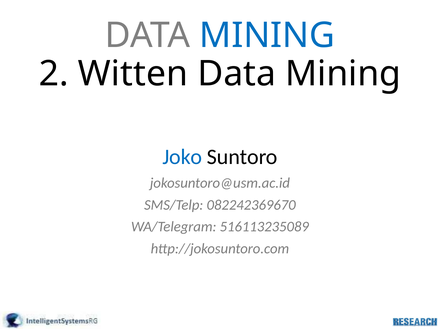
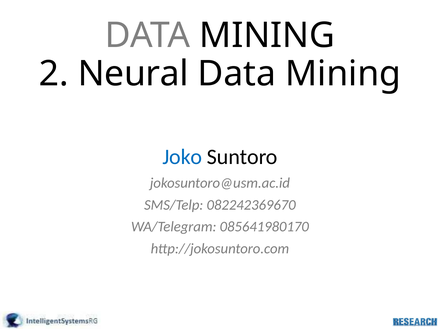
MINING colour: blue -> black (267, 35)
Witten: Witten -> Neural (133, 74)
516113235089: 516113235089 -> 085641980170 (264, 227)
